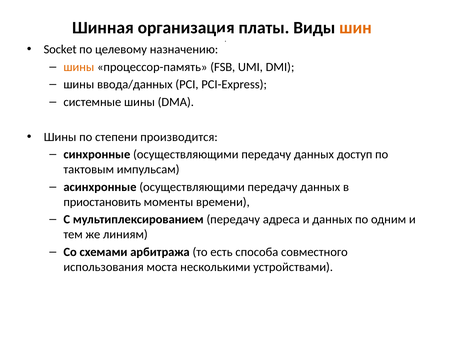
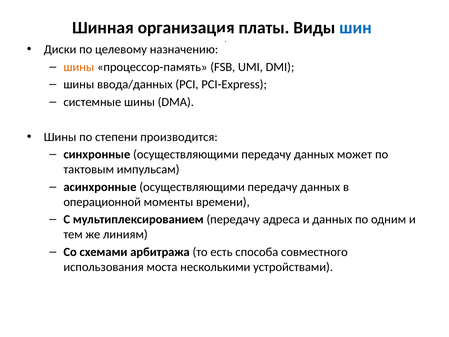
шин colour: orange -> blue (356, 28)
Socket: Socket -> Диски (60, 49)
доступ: доступ -> может (355, 154)
приостановить: приостановить -> операционной (102, 202)
